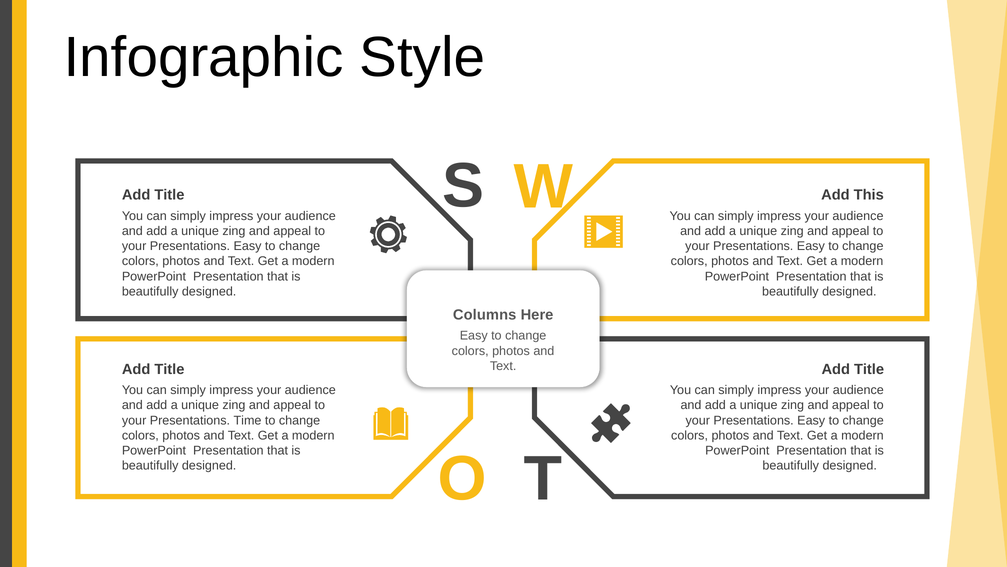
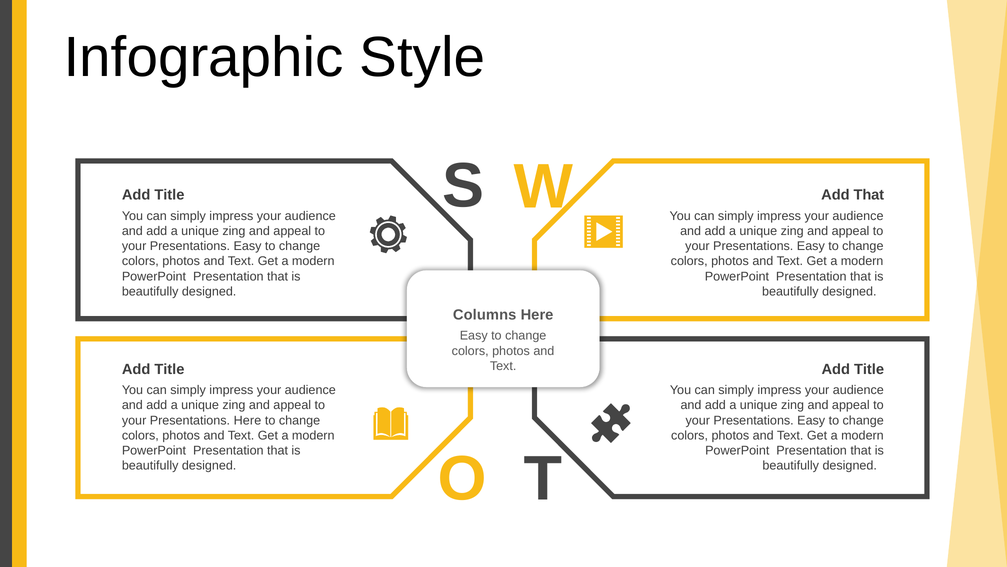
Add This: This -> That (869, 195)
Presentations Time: Time -> Here (247, 420)
